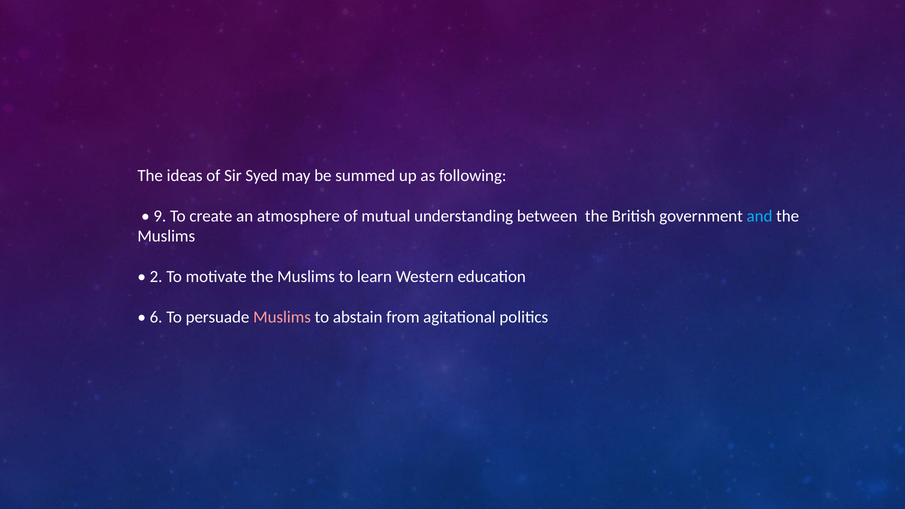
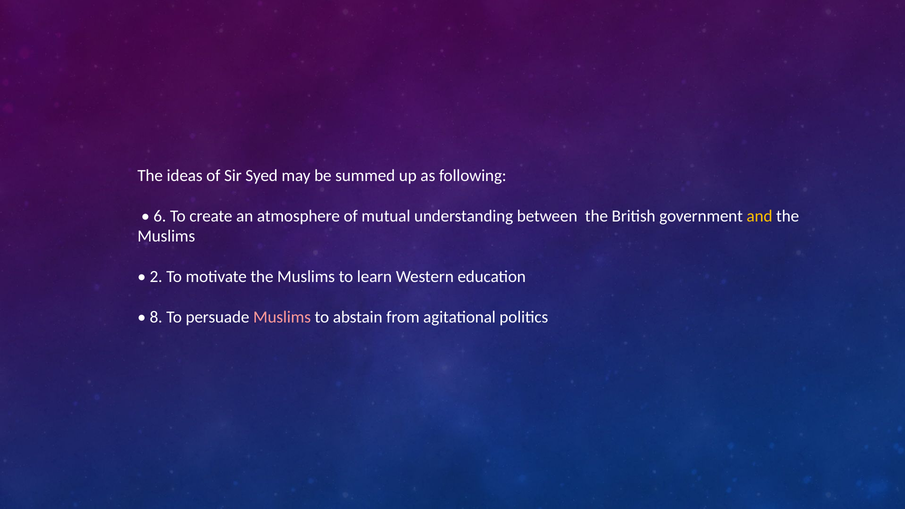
9: 9 -> 6 (160, 216)
and colour: light blue -> yellow (760, 216)
6: 6 -> 8 (156, 317)
